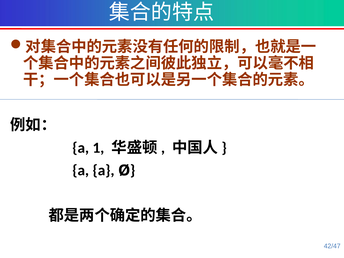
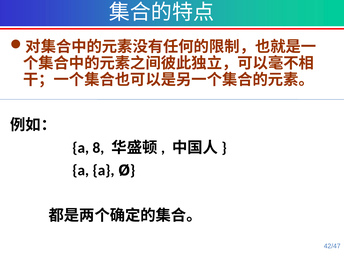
1: 1 -> 8 (98, 148)
